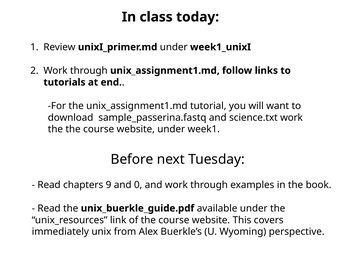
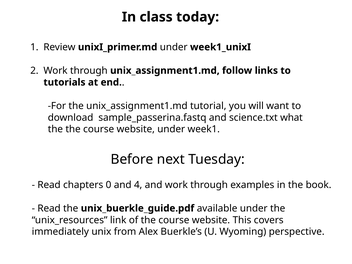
science.txt work: work -> what (291, 118)
9: 9 -> 0 (109, 185)
0: 0 -> 4 (138, 185)
